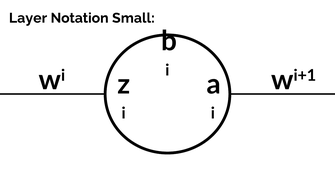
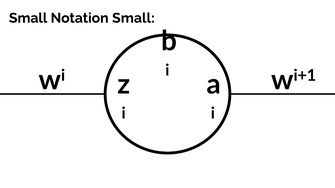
Layer: Layer -> Small (28, 18)
